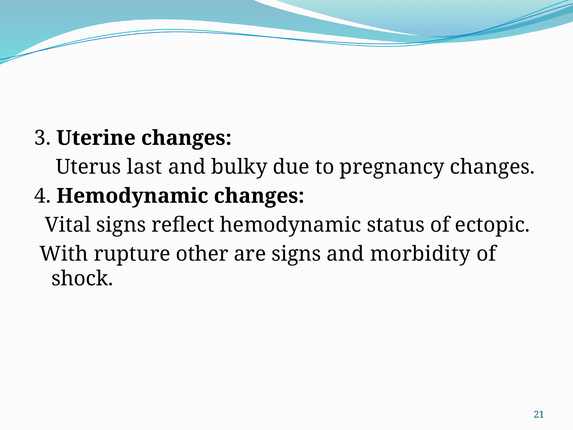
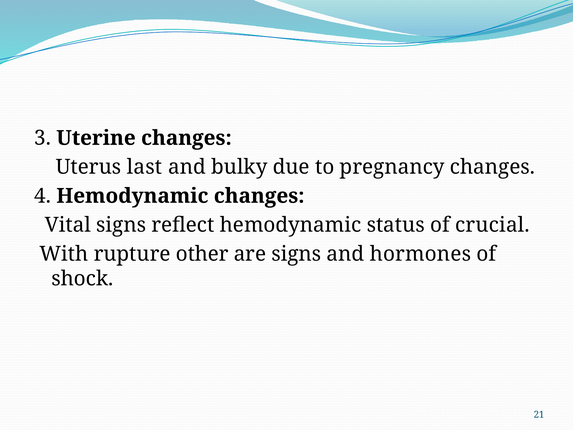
ectopic: ectopic -> crucial (492, 225)
morbidity: morbidity -> hormones (420, 254)
